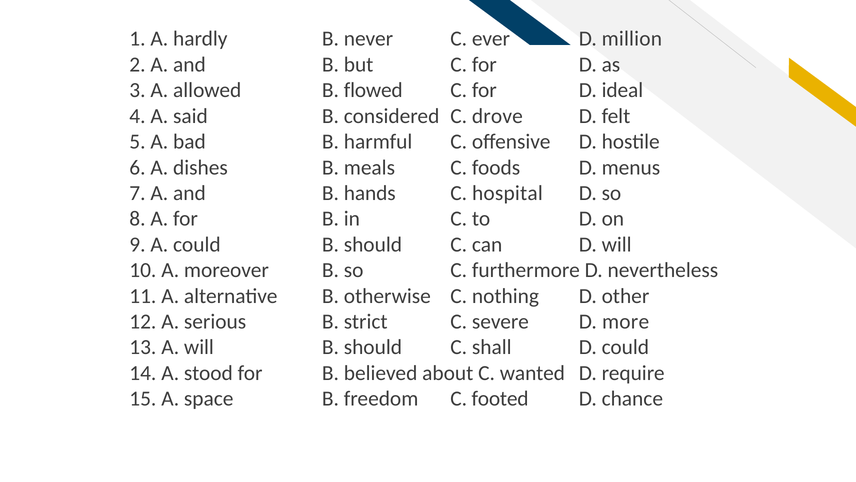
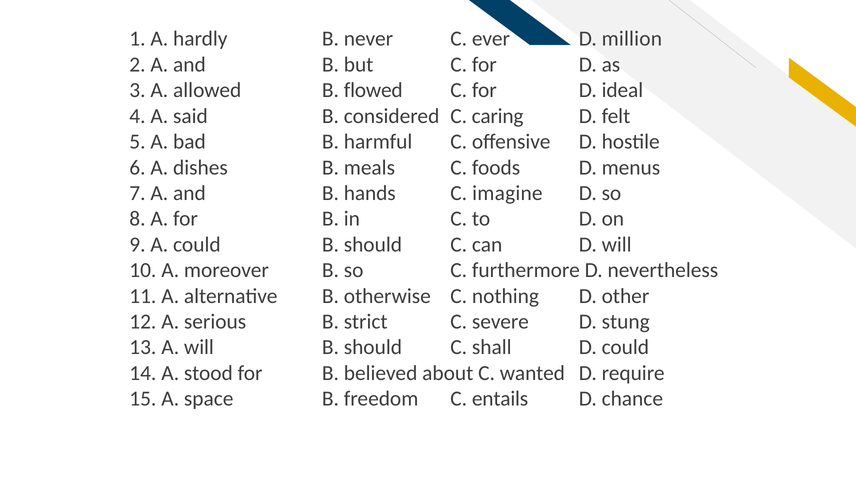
drove: drove -> caring (498, 116)
hospital: hospital -> imagine (507, 193)
more: more -> stung (626, 321)
footed: footed -> entails (500, 398)
